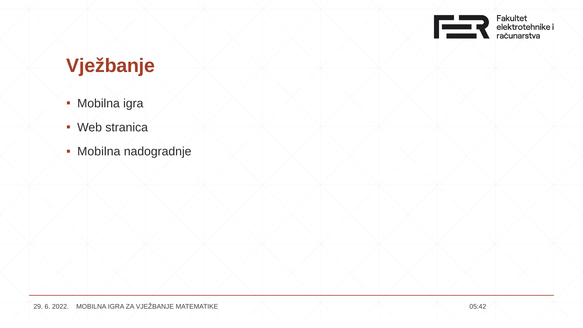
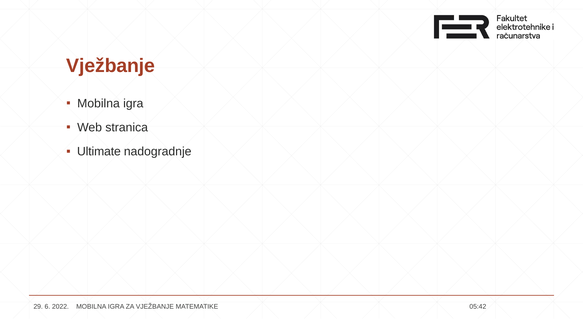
Mobilna: Mobilna -> Ultimate (99, 152)
